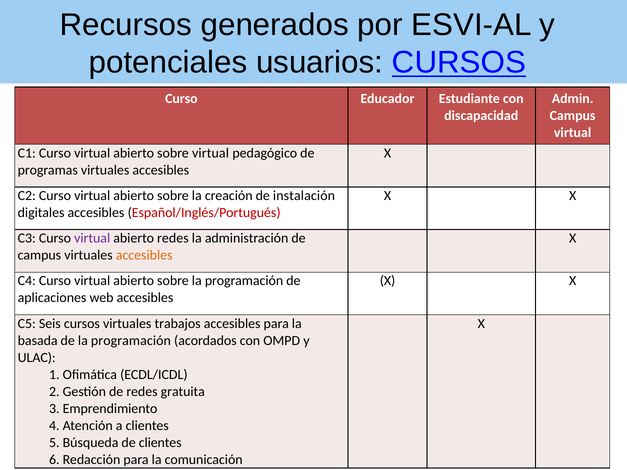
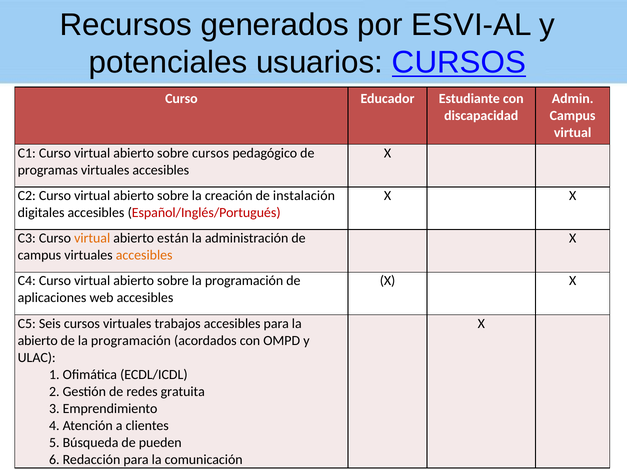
sobre virtual: virtual -> cursos (211, 153)
virtual colour: purple -> orange (92, 238)
abierto redes: redes -> están (173, 238)
basada: basada -> abierto (38, 341)
de clientes: clientes -> pueden (160, 443)
